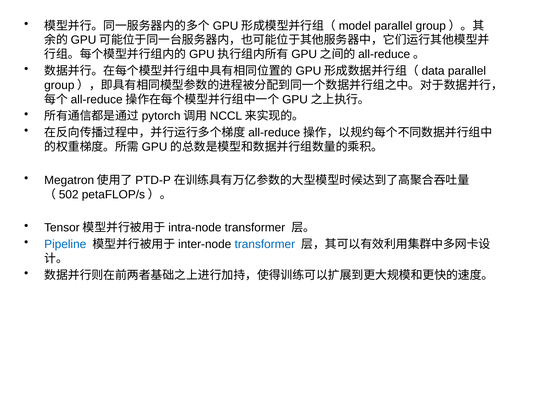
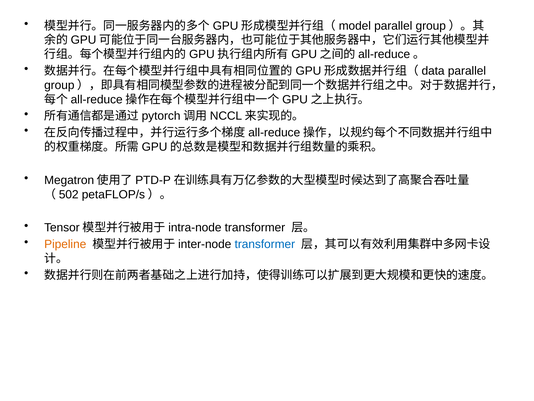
Pipeline colour: blue -> orange (65, 244)
